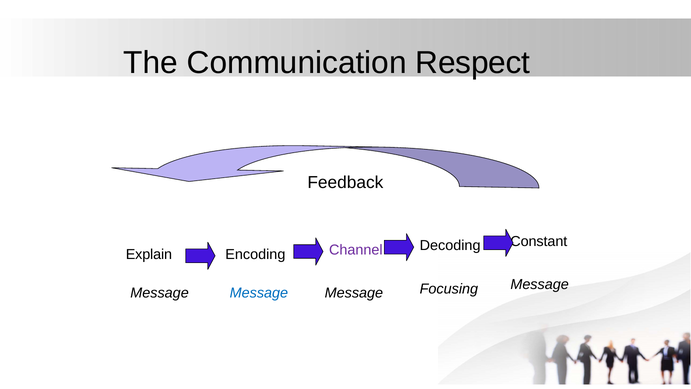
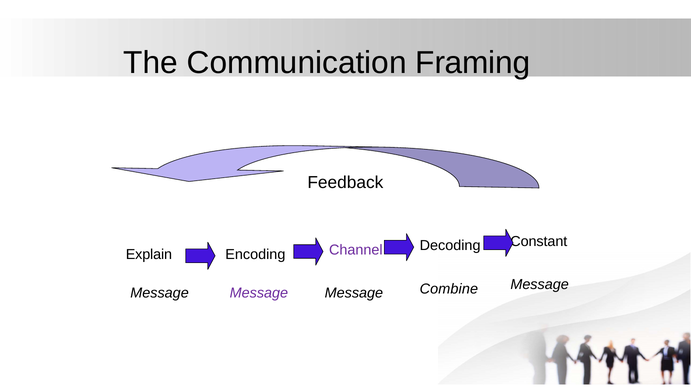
Respect: Respect -> Framing (473, 63)
Message colour: blue -> purple (259, 293)
Focusing: Focusing -> Combine (449, 289)
